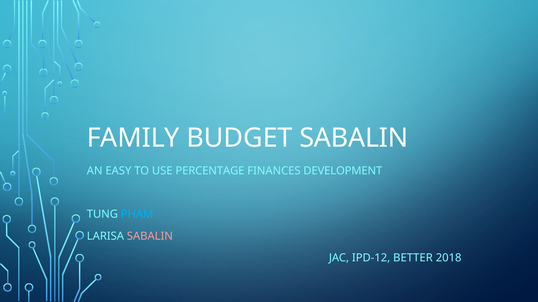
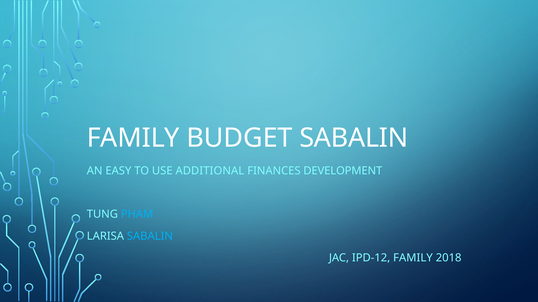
PERCENTAGE: PERCENTAGE -> ADDITIONAL (210, 171)
SABALIN colour: pink -> light blue (150, 236)
IPD-12 BETTER: BETTER -> FAMILY (413, 258)
